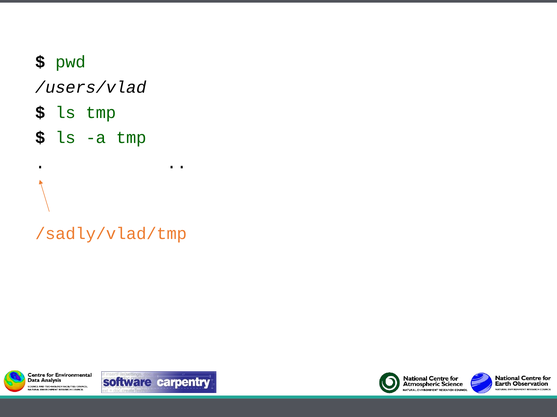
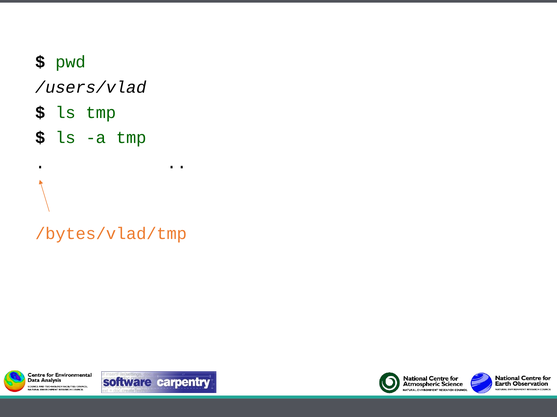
/sadly/vlad/tmp: /sadly/vlad/tmp -> /bytes/vlad/tmp (111, 234)
